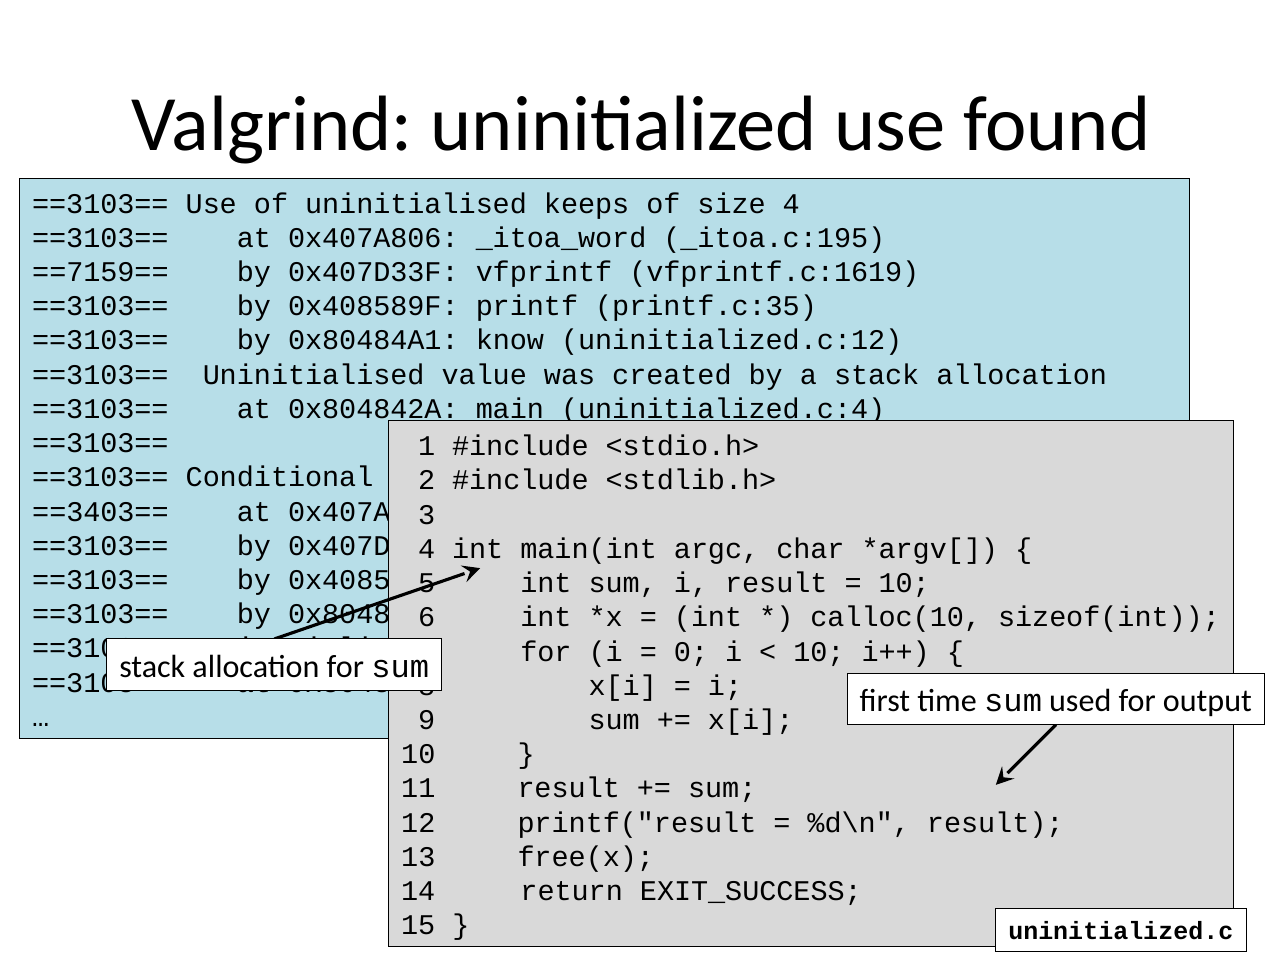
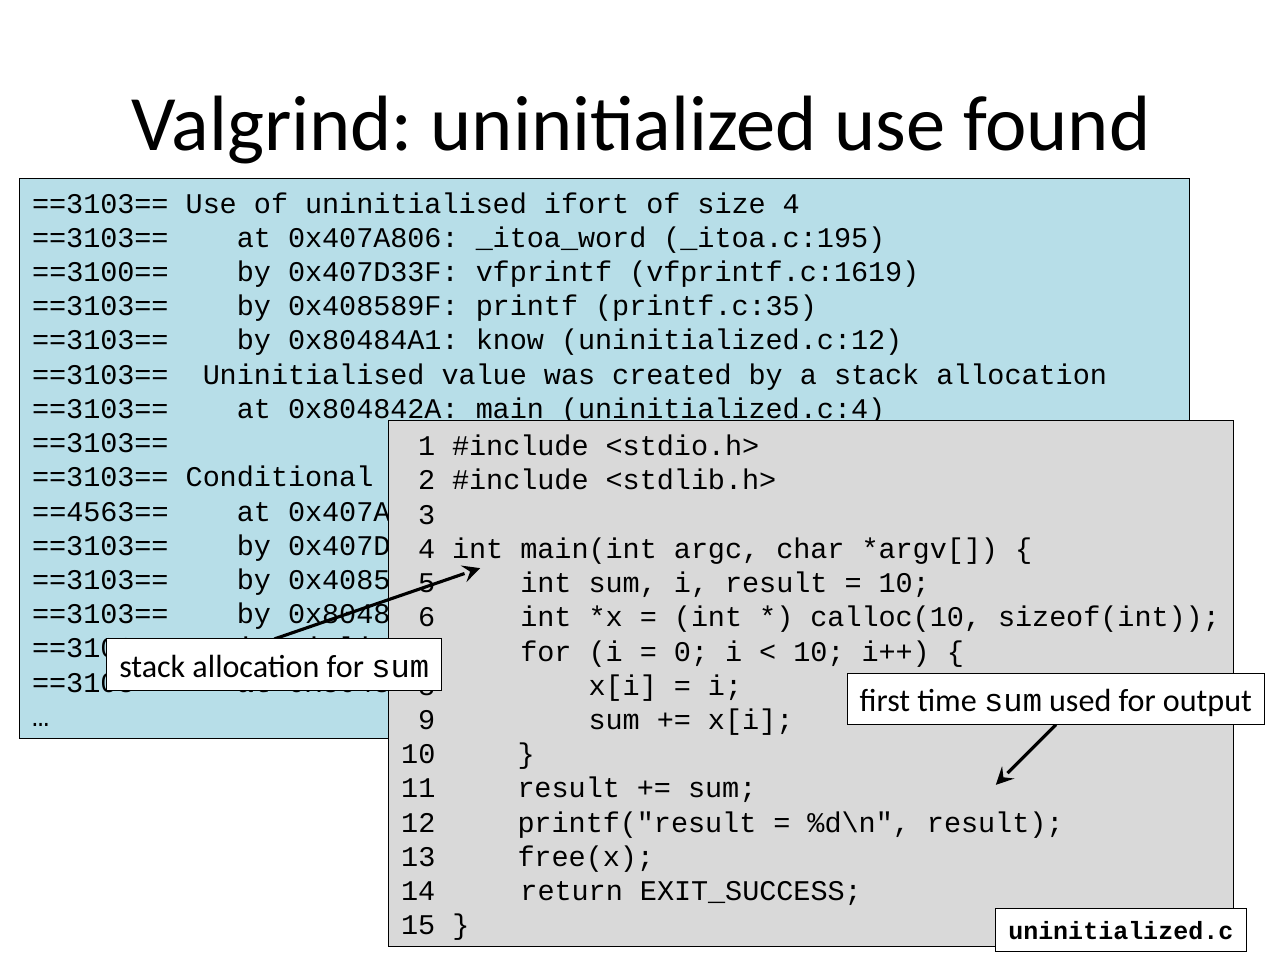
keeps: keeps -> ifort (587, 204)
==7159==: ==7159== -> ==3100== (100, 272)
==3403==: ==3403== -> ==4563== (100, 512)
